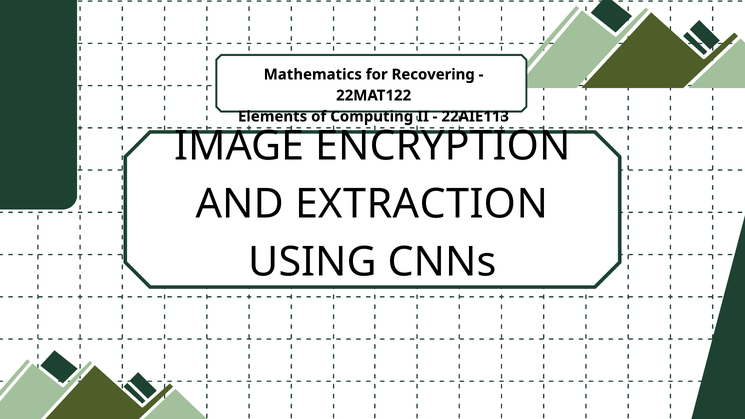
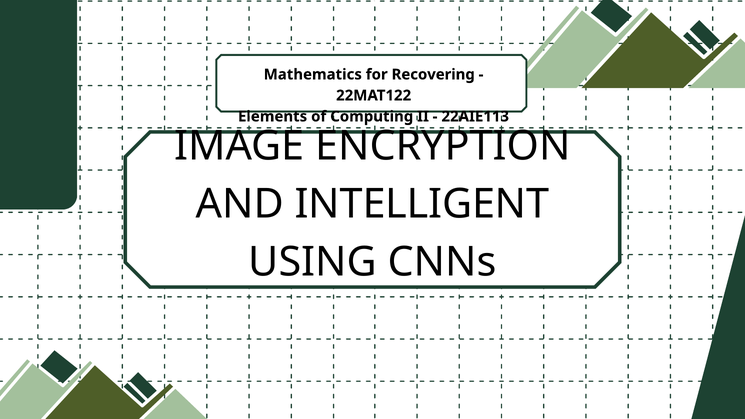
EXTRACTION: EXTRACTION -> INTELLIGENT (422, 204)
